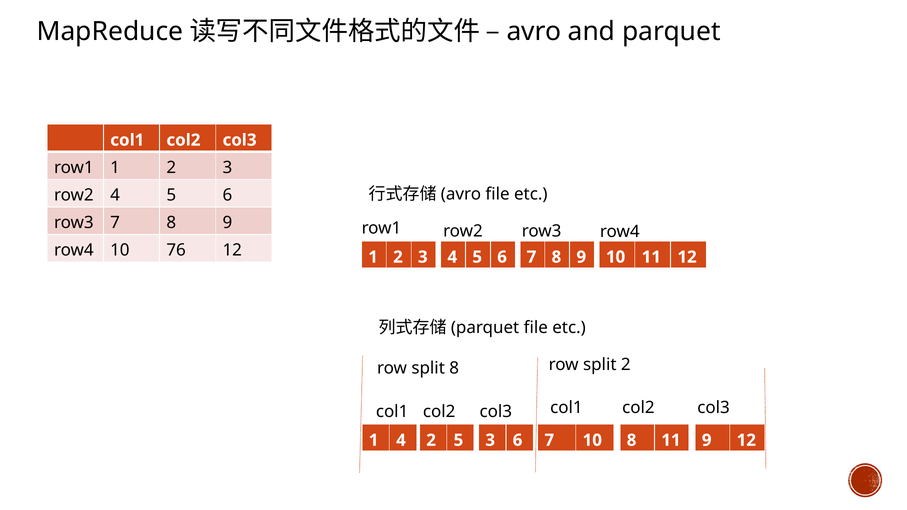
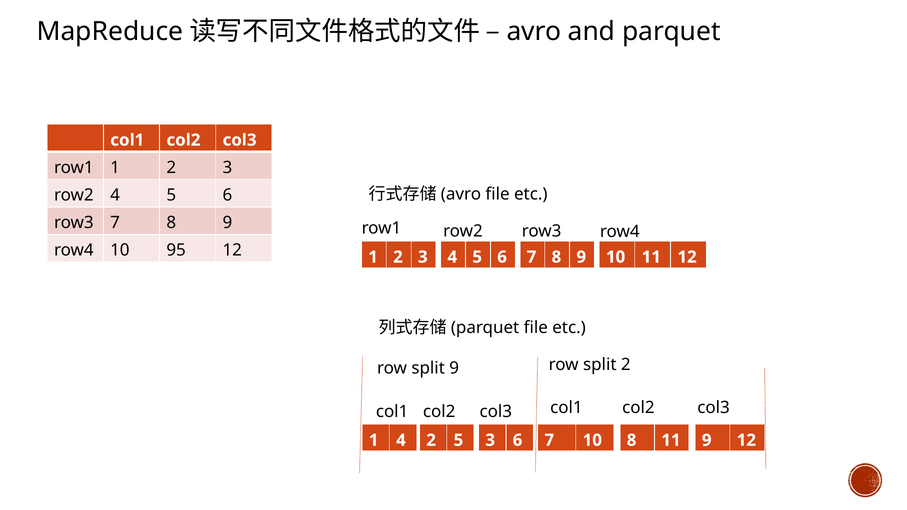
76: 76 -> 95 (176, 250)
split 8: 8 -> 9 (454, 368)
